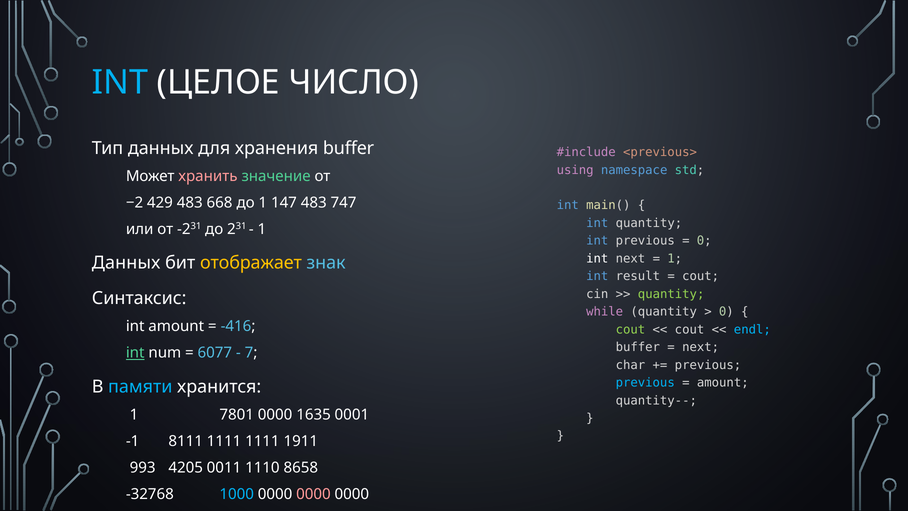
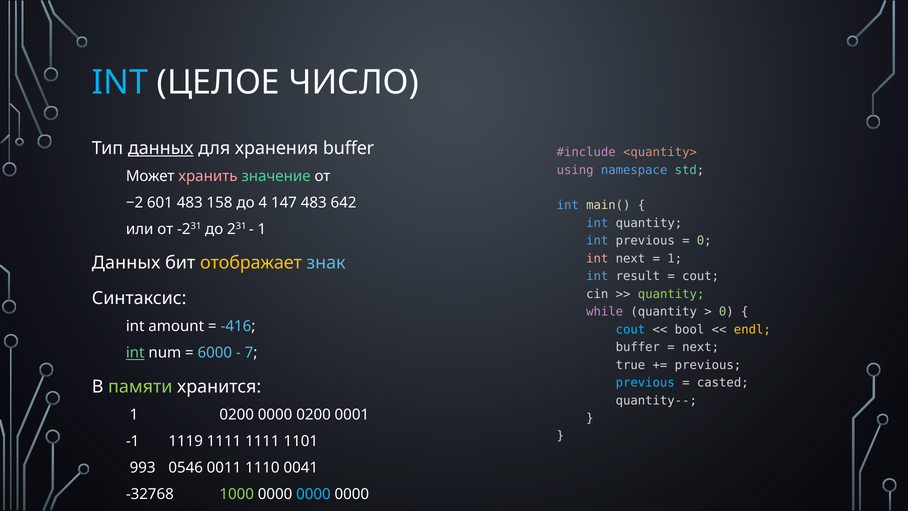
данных underline: none -> present (161, 148)
<previous>: <previous> -> <quantity> (660, 152)
429: 429 -> 601 (160, 203)
668: 668 -> 158 (220, 203)
до 1: 1 -> 4 (263, 203)
747: 747 -> 642 (343, 203)
int colour: white -> pink (597, 258)
cout colour: light green -> light blue (630, 329)
cout: cout -> bool (690, 329)
endl colour: light blue -> yellow (752, 329)
6077: 6077 -> 6000 (215, 353)
char: char -> true (630, 365)
amount: amount -> casted (723, 383)
памяти colour: light blue -> light green (140, 386)
1 7801: 7801 -> 0200 (237, 414)
0000 1635: 1635 -> 0200 (314, 414)
8111: 8111 -> 1119 (186, 441)
1911: 1911 -> 1101 (301, 441)
4205: 4205 -> 0546 (186, 467)
8658: 8658 -> 0041 (301, 467)
1000 colour: light blue -> light green (237, 494)
0000 colour: pink -> light blue (313, 494)
